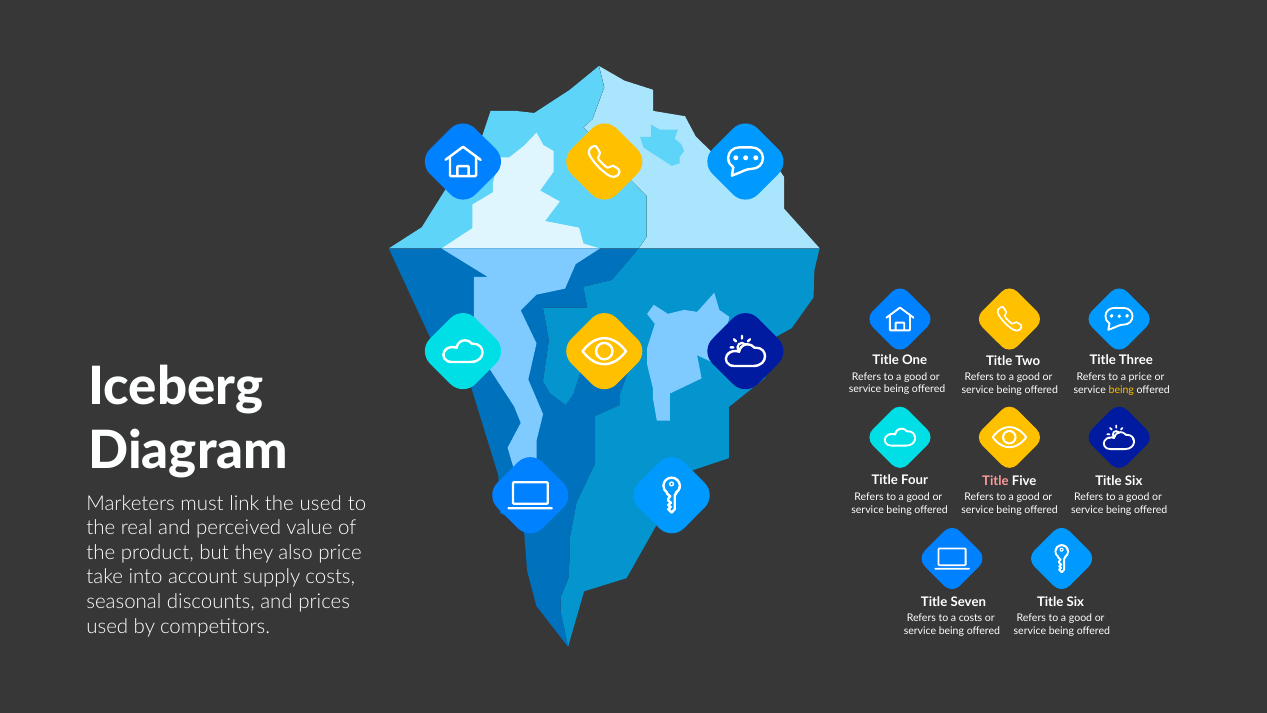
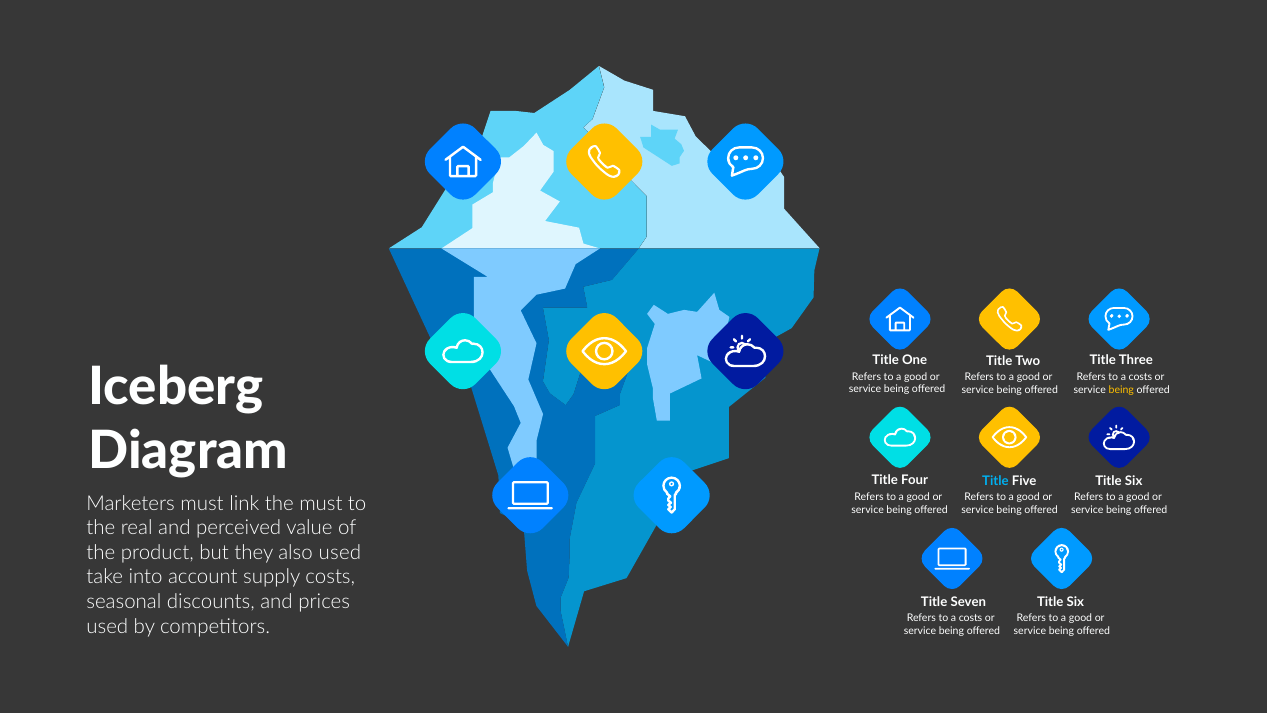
price: price -> costs (1140, 377)
Title colour: pink -> light blue (995, 481)
the used: used -> must (321, 503)
also price: price -> used (340, 553)
